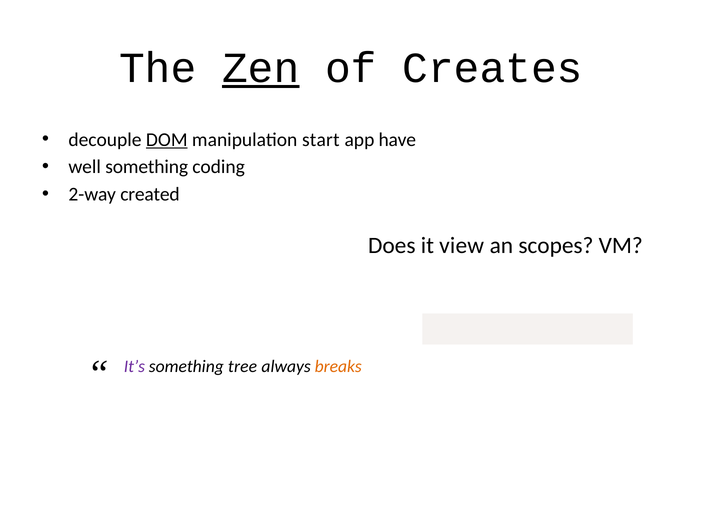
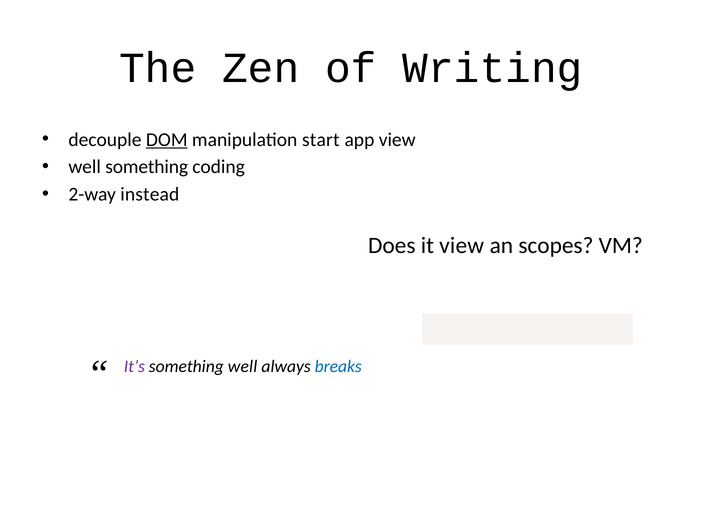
Zen underline: present -> none (261, 68)
Creates: Creates -> Writing (492, 68)
app have: have -> view (397, 139)
created: created -> instead (150, 194)
something tree: tree -> well (243, 366)
breaks colour: orange -> blue (338, 366)
